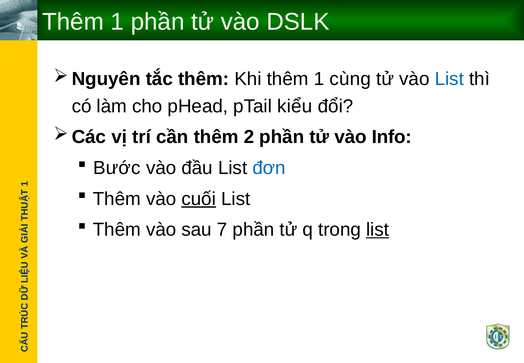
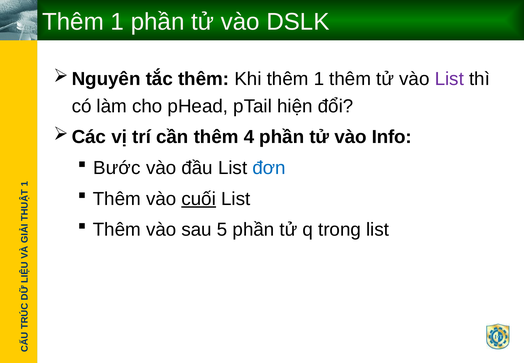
1 cùng: cùng -> thêm (350, 79)
List colour: blue -> purple (449, 79)
kiểu: kiểu -> hiện (295, 106)
2: 2 -> 4 (249, 137)
7: 7 -> 5 (222, 230)
list underline: present -> none (378, 230)
